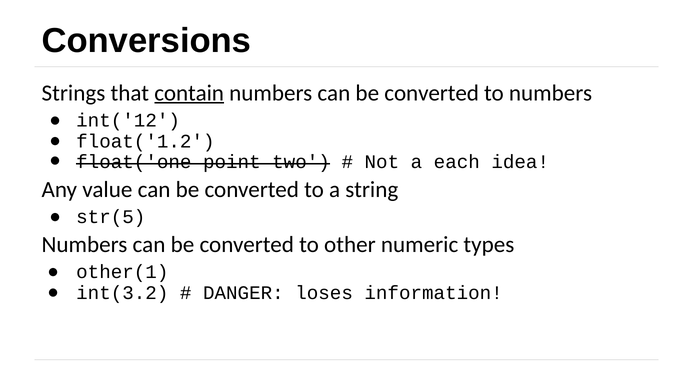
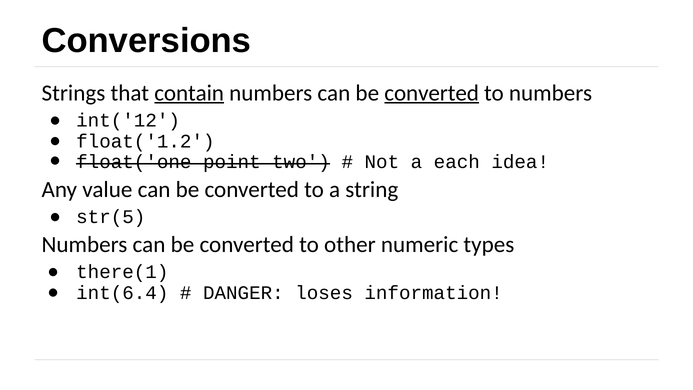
converted underline: none -> present (432, 93)
other(1: other(1 -> there(1 (122, 272)
int(3.2: int(3.2 -> int(6.4 (122, 293)
